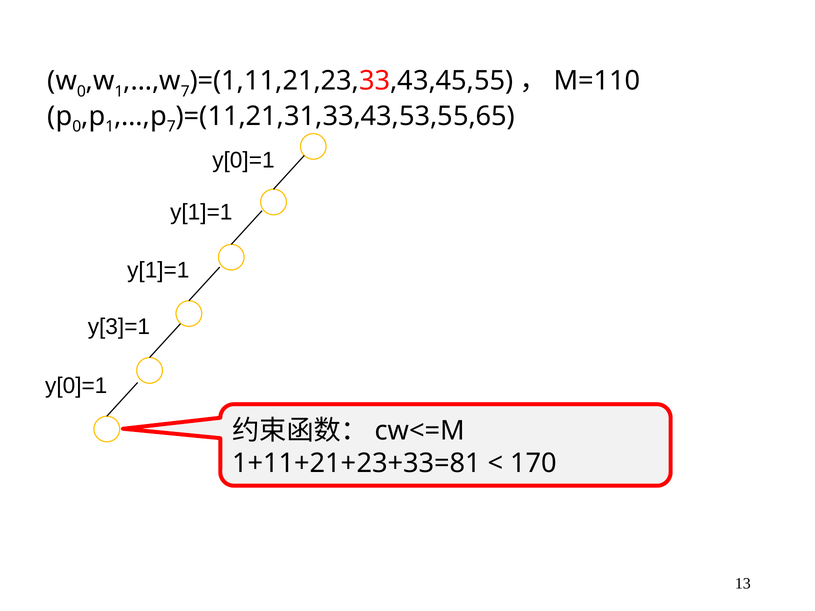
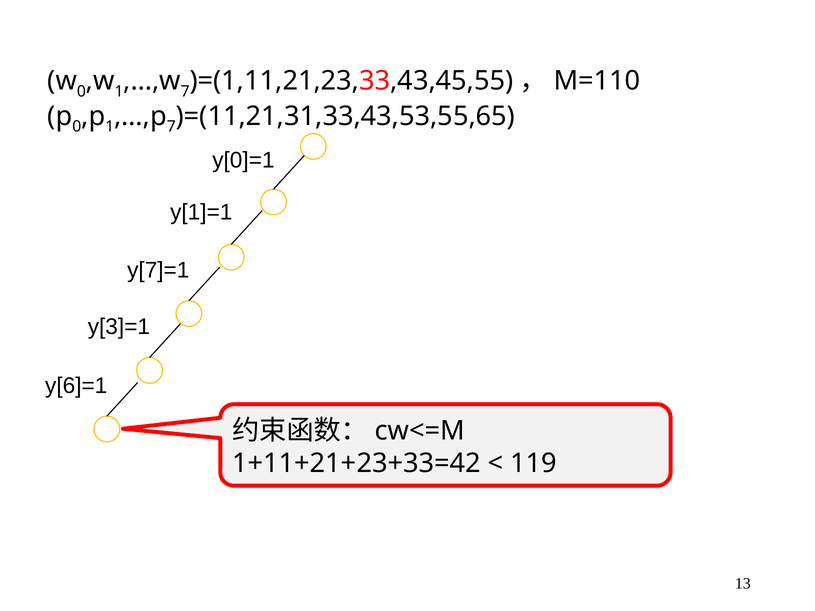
y[1]=1: y[1]=1 -> y[7]=1 (158, 270)
y[0]=1: y[0]=1 -> y[6]=1 (76, 386)
1+11+21+23+33=81: 1+11+21+23+33=81 -> 1+11+21+23+33=42 (357, 463)
170: 170 -> 119 (534, 463)
